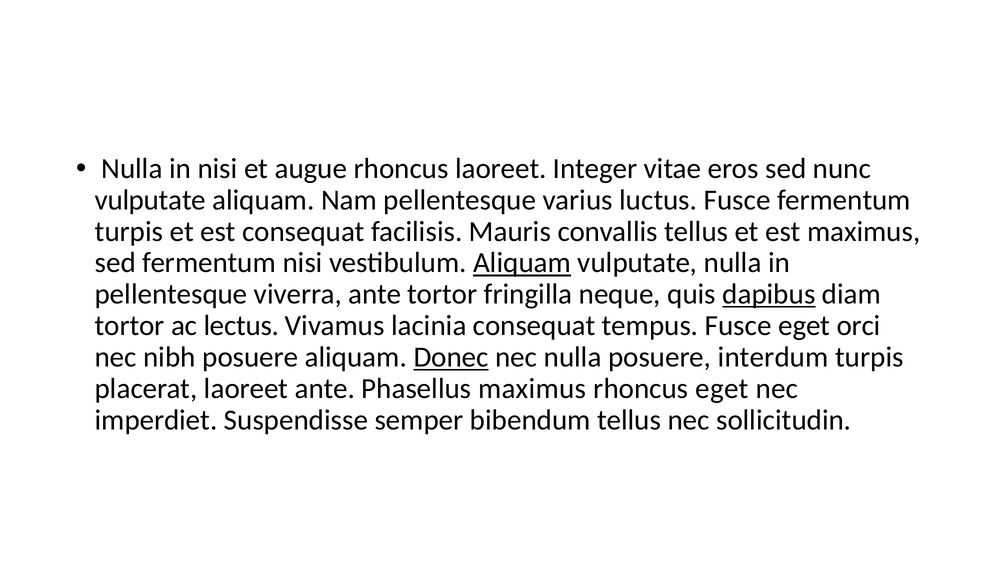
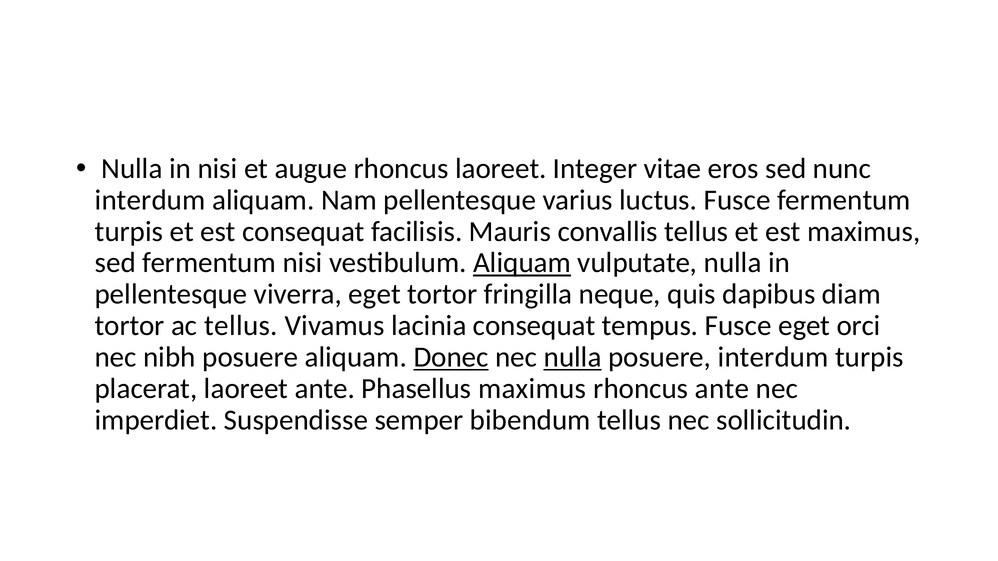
vulputate: vulputate -> interdum (150, 200)
viverra ante: ante -> eget (375, 295)
dapibus underline: present -> none (769, 295)
ac lectus: lectus -> tellus (241, 326)
nulla underline: none -> present (573, 357)
rhoncus eget: eget -> ante (722, 389)
